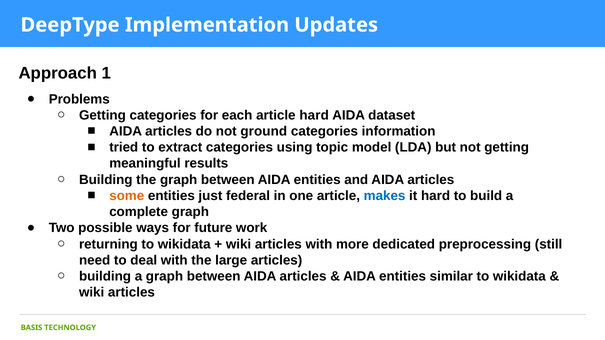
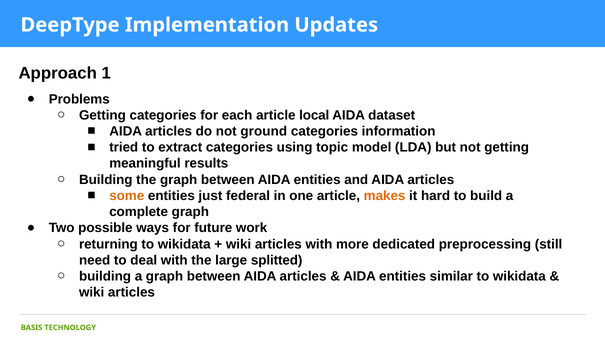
article hard: hard -> local (314, 115)
makes colour: blue -> orange (385, 196)
large articles: articles -> splitted (277, 260)
